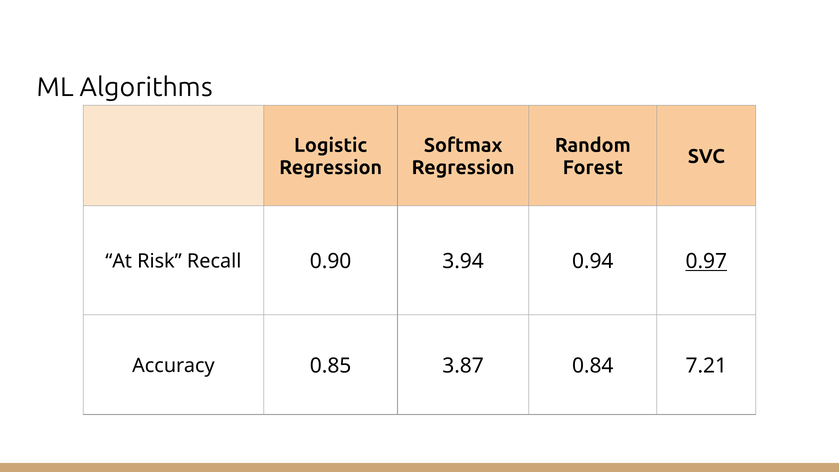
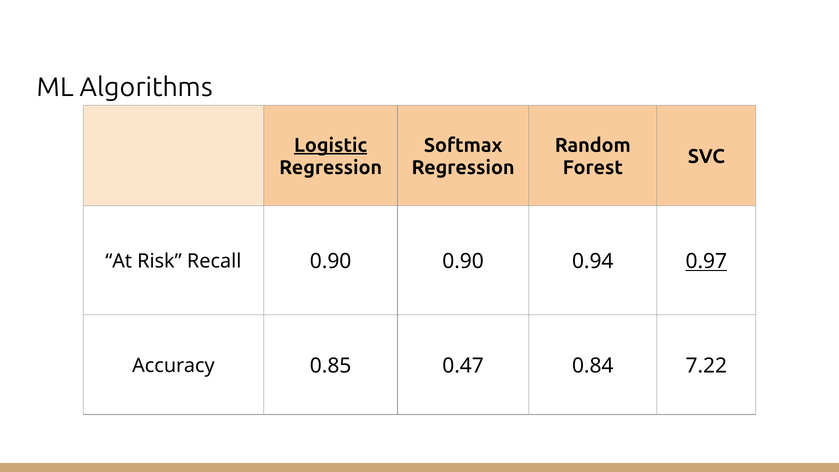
Logistic underline: none -> present (331, 145)
0.90 3.94: 3.94 -> 0.90 (463, 261)
3.87: 3.87 -> 0.47 (463, 366)
7.21: 7.21 -> 7.22 (706, 366)
